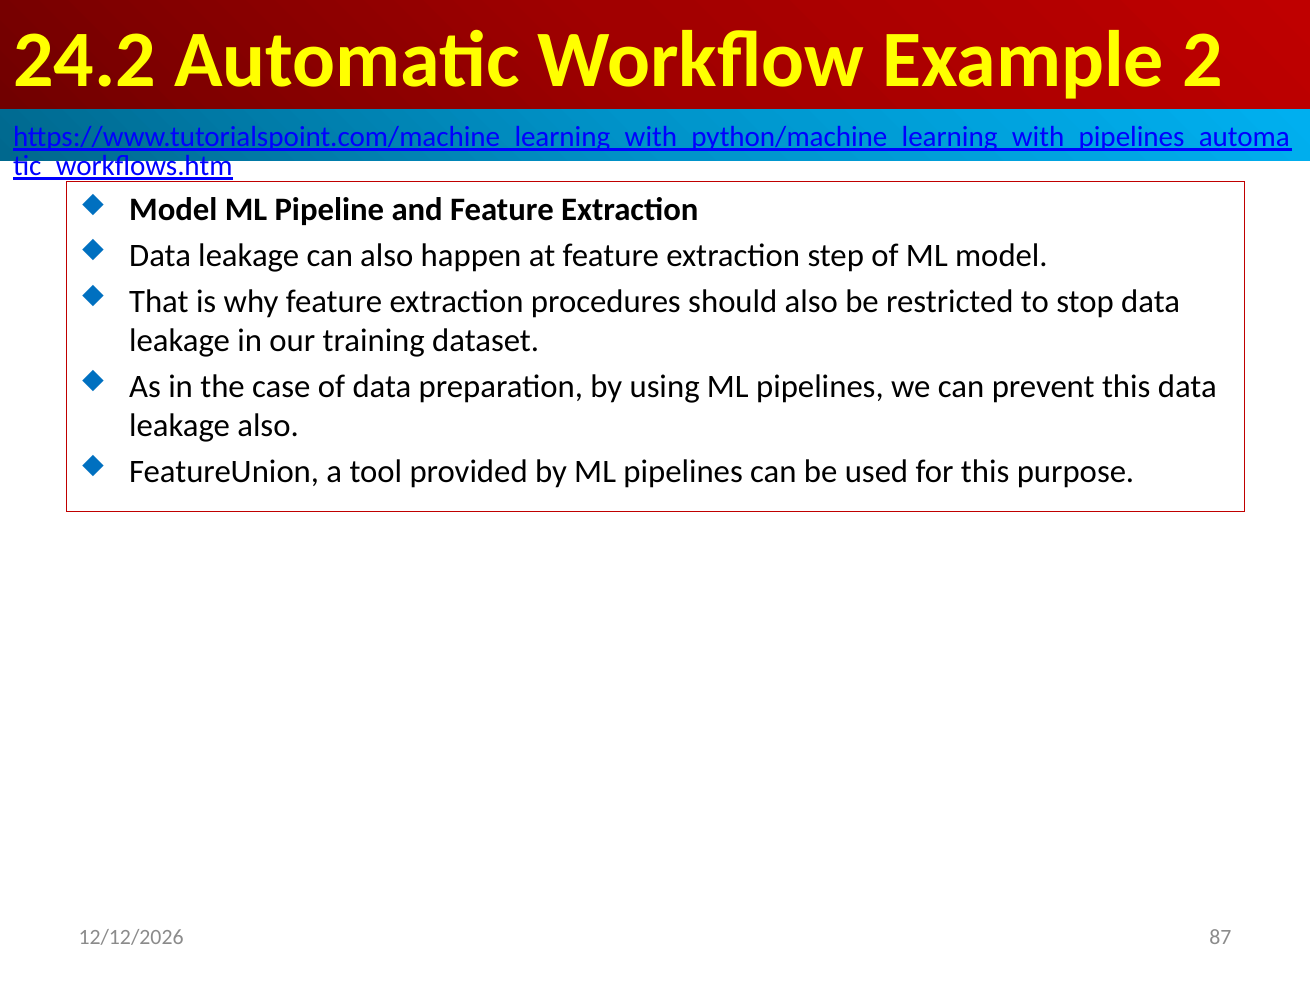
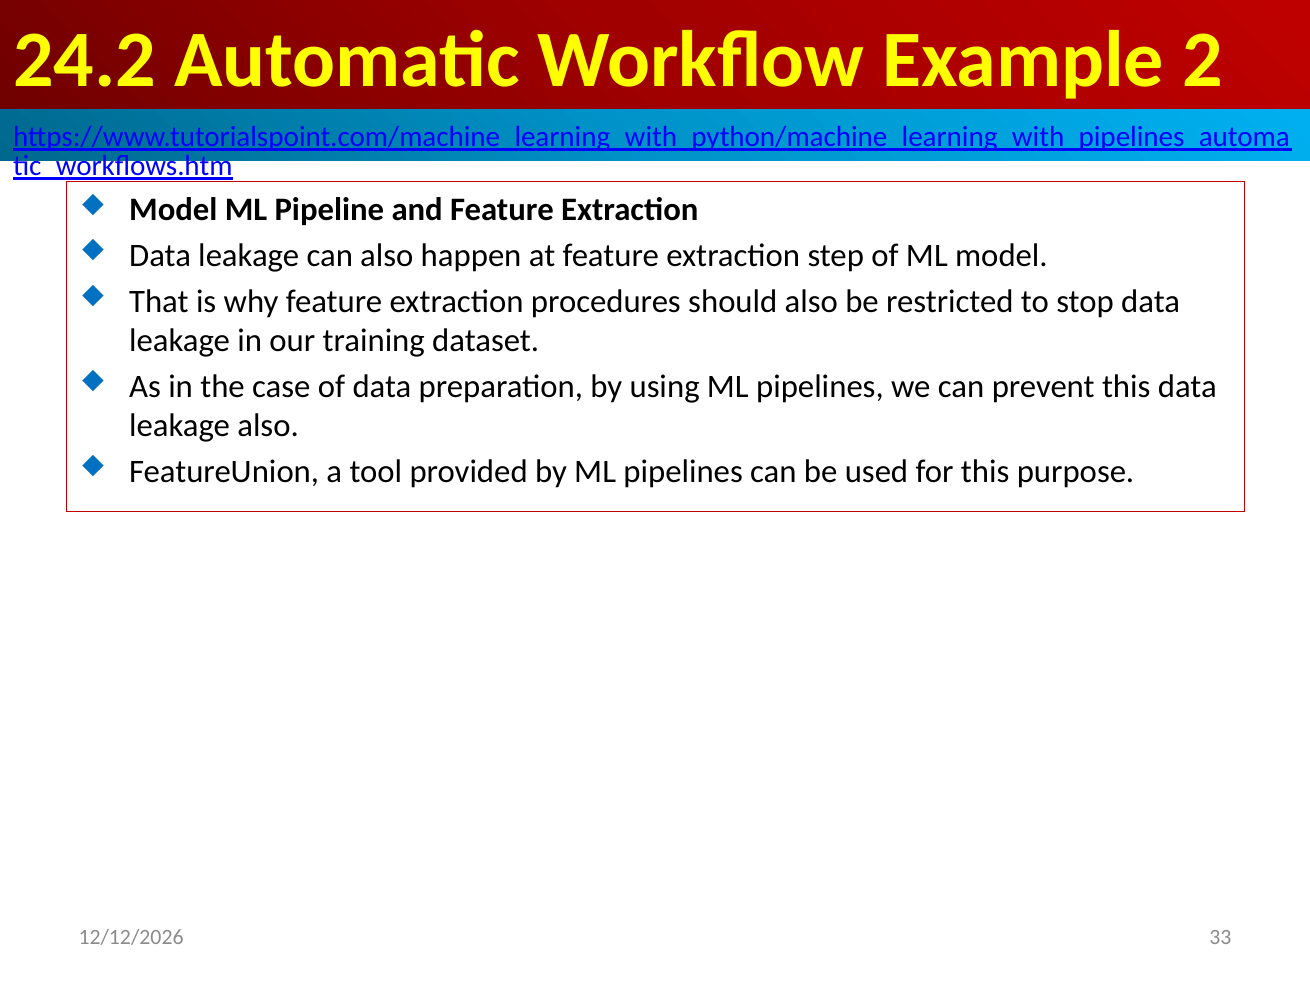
87: 87 -> 33 (1220, 938)
